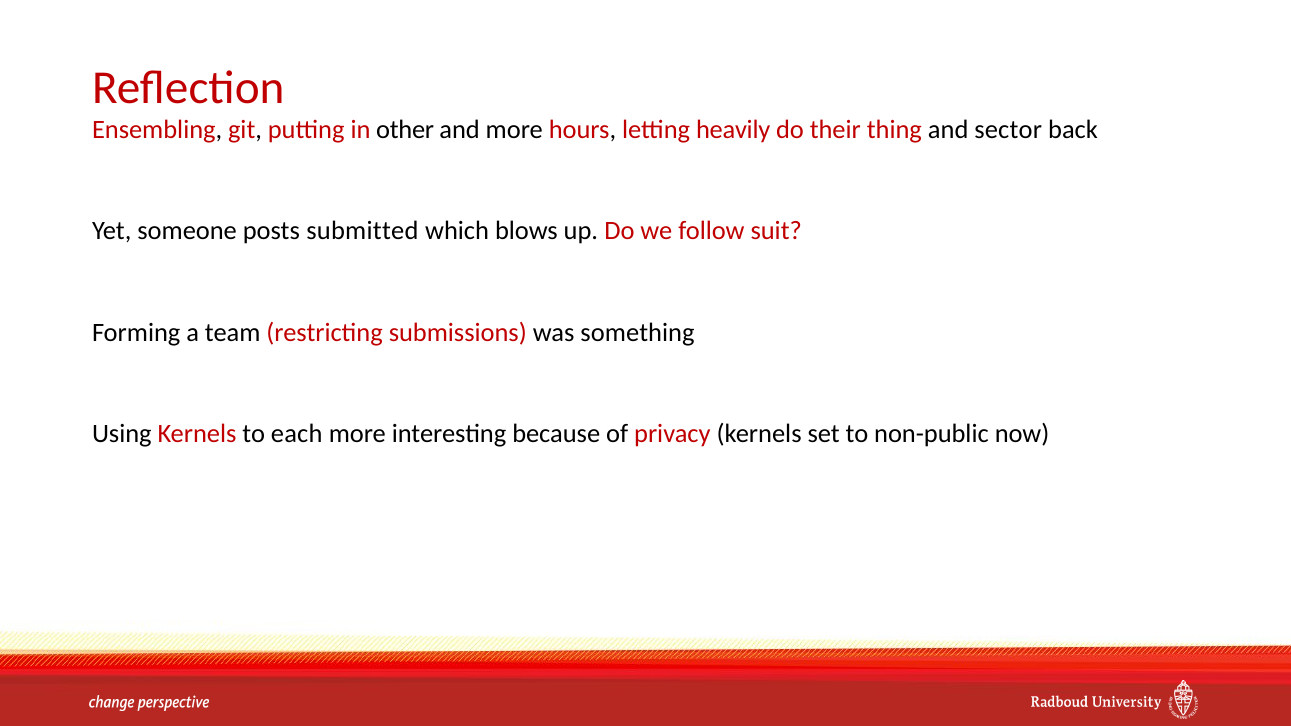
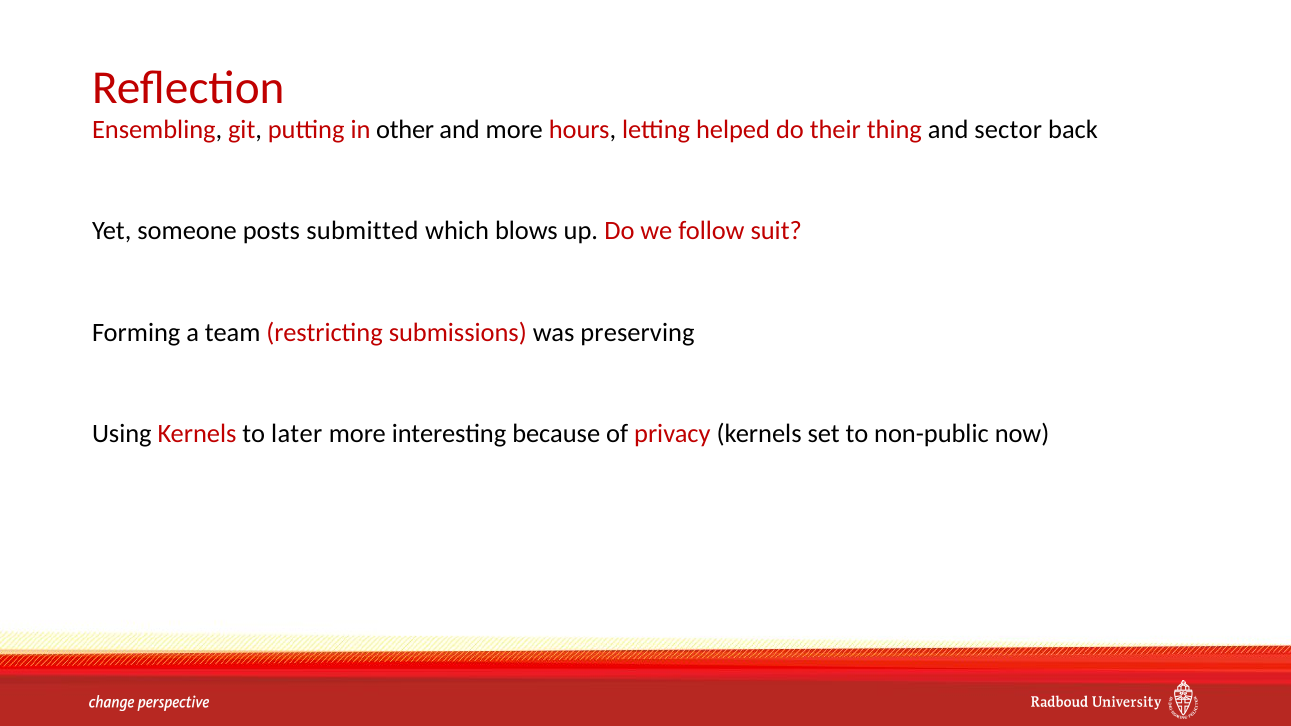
heavily: heavily -> helped (733, 130)
something: something -> preserving (638, 333)
each: each -> later (297, 434)
